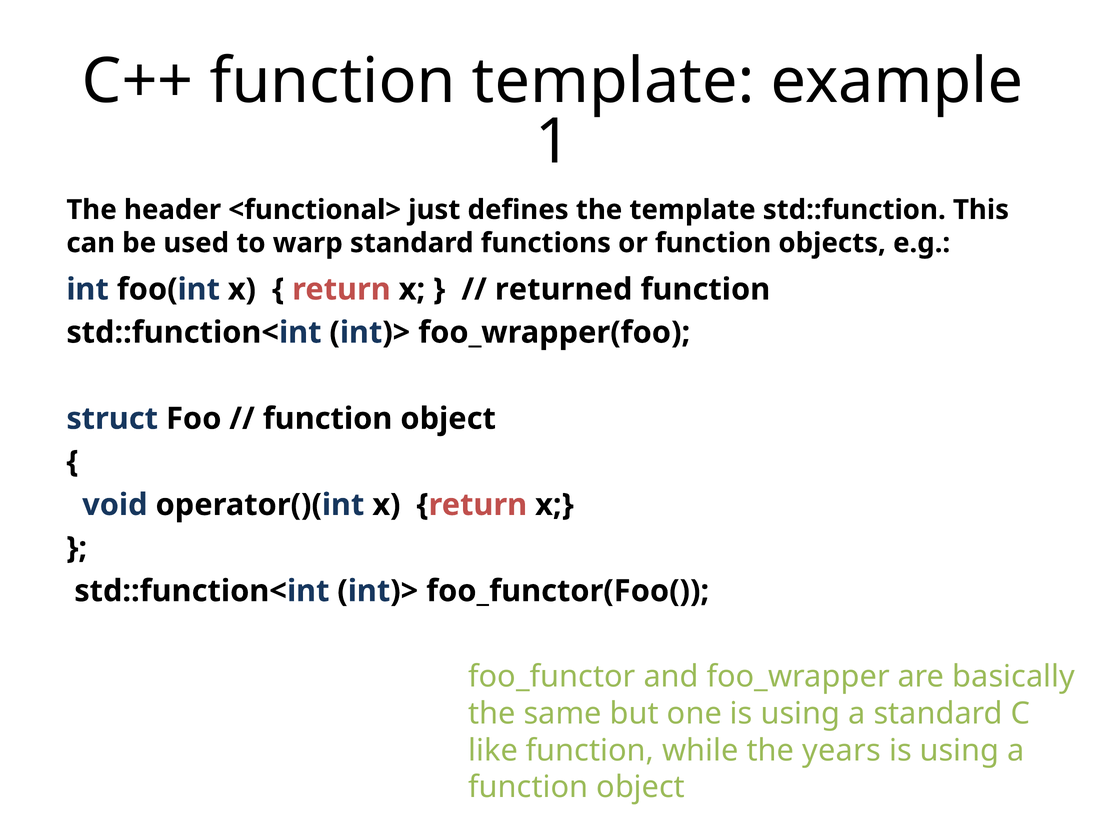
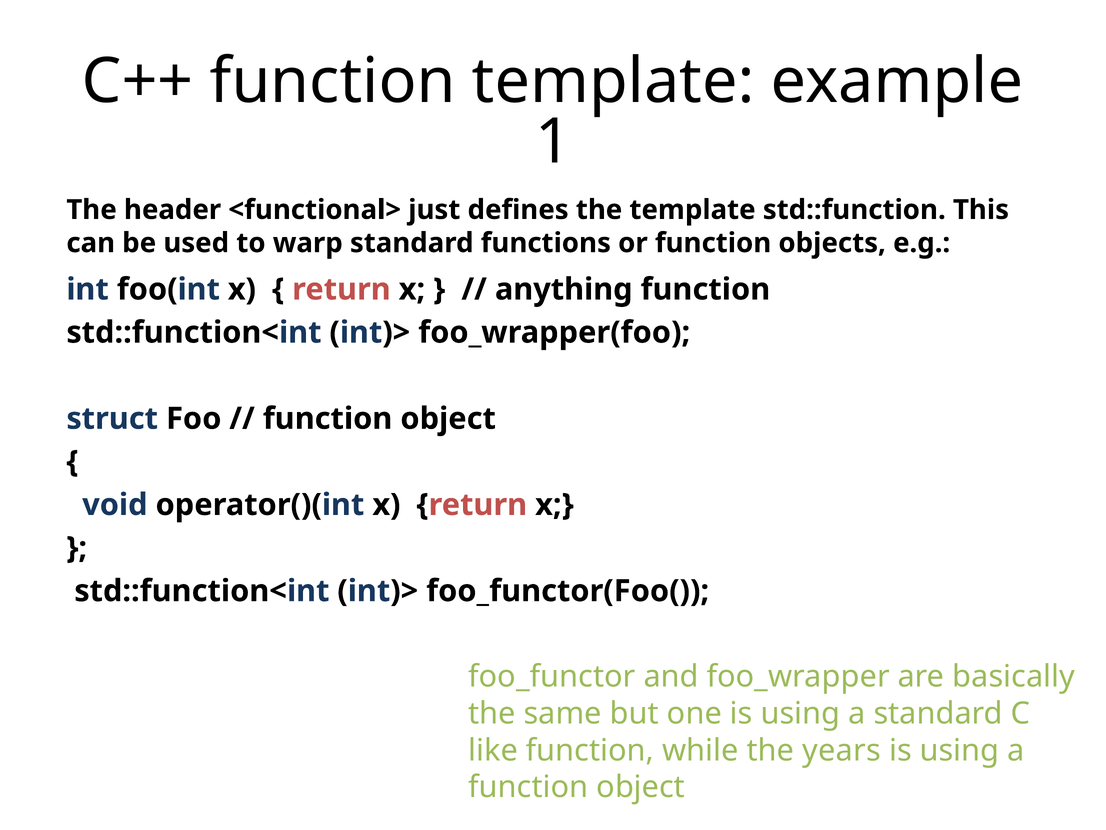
returned: returned -> anything (564, 289)
